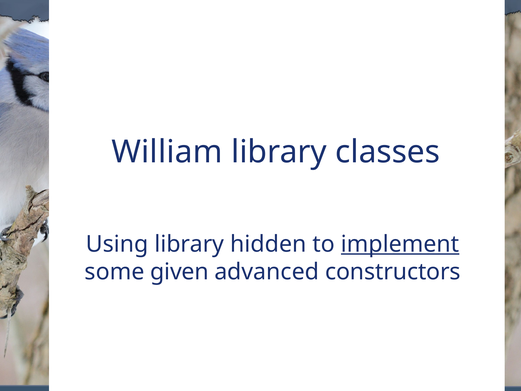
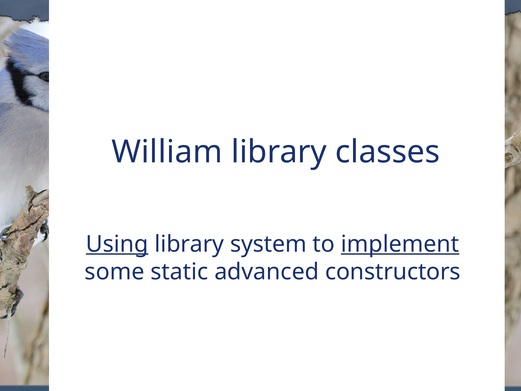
Using underline: none -> present (117, 244)
hidden: hidden -> system (268, 244)
given: given -> static (179, 272)
